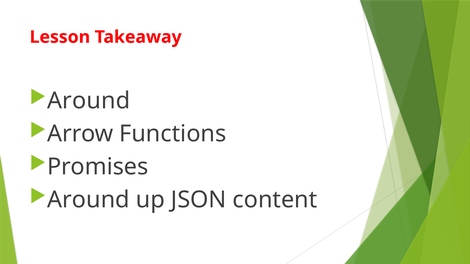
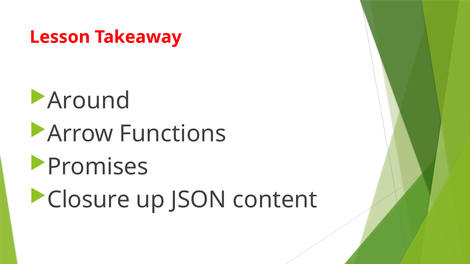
Around: Around -> Closure (89, 200)
